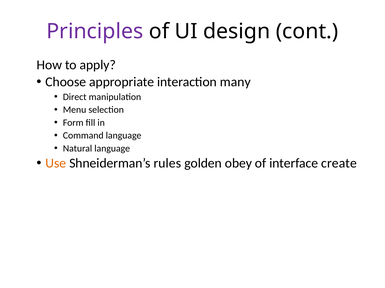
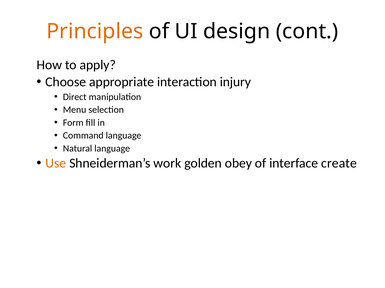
Principles colour: purple -> orange (95, 31)
many: many -> injury (235, 82)
rules: rules -> work (167, 164)
